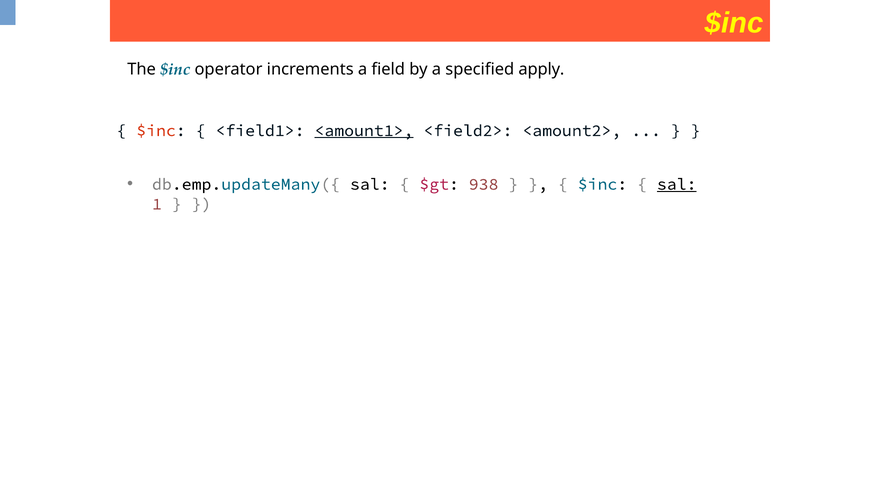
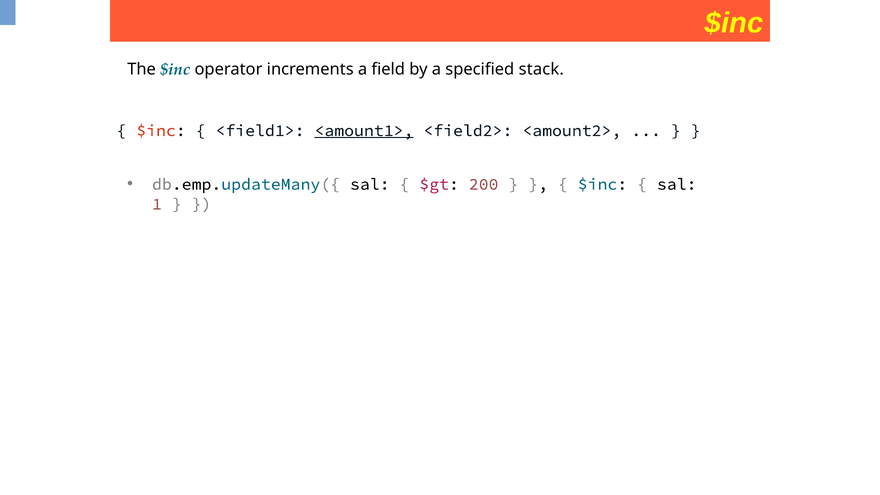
apply: apply -> stack (541, 69)
938: 938 -> 200 (484, 184)
sal underline: present -> none (677, 184)
